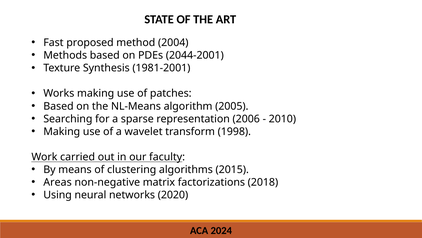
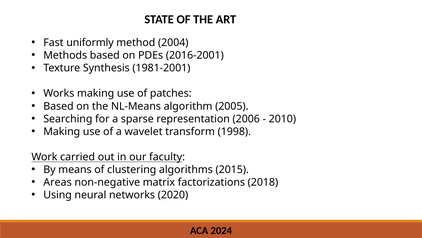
proposed: proposed -> uniformly (90, 43)
2044-2001: 2044-2001 -> 2016-2001 (195, 55)
